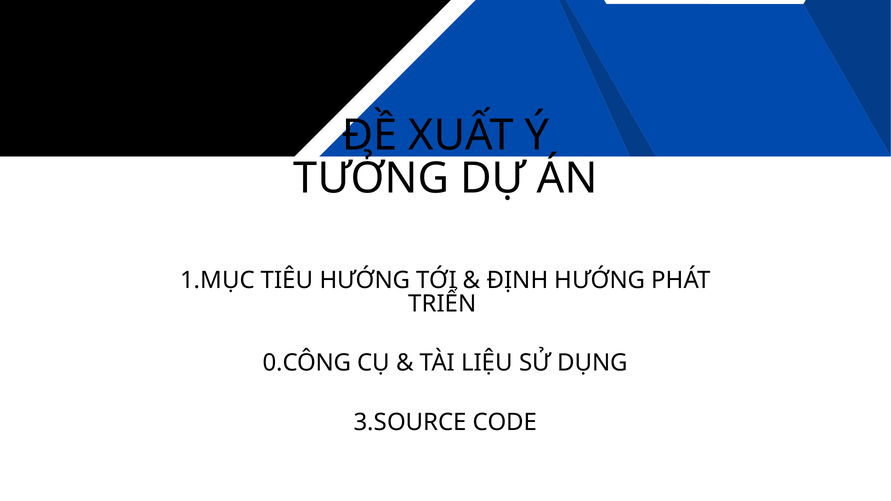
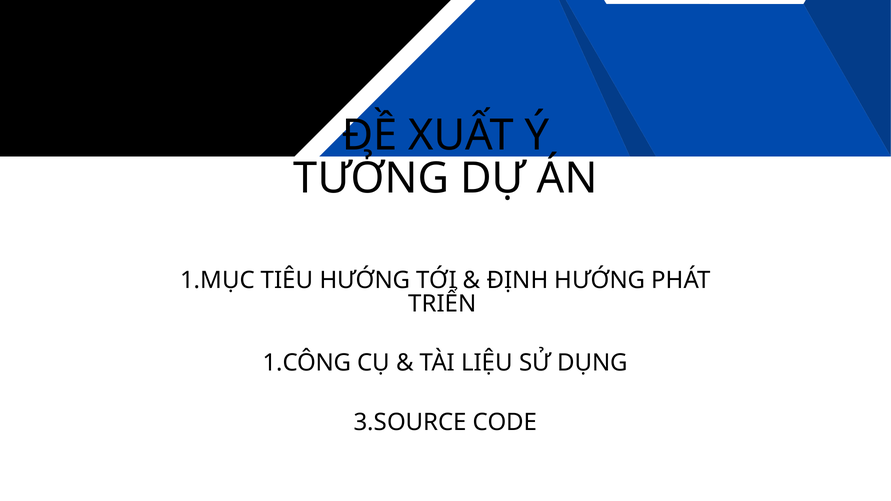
0.CÔNG: 0.CÔNG -> 1.CÔNG (307, 363)
